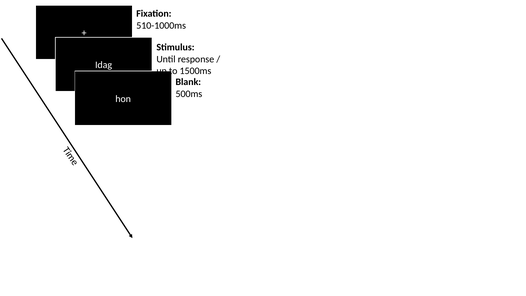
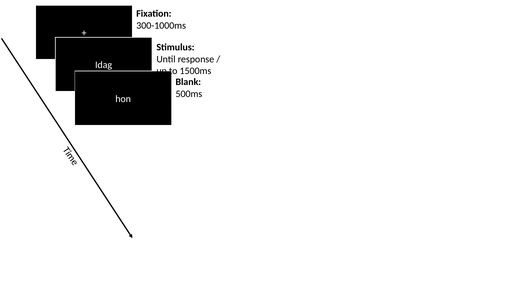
510-1000ms: 510-1000ms -> 300-1000ms (161, 25)
